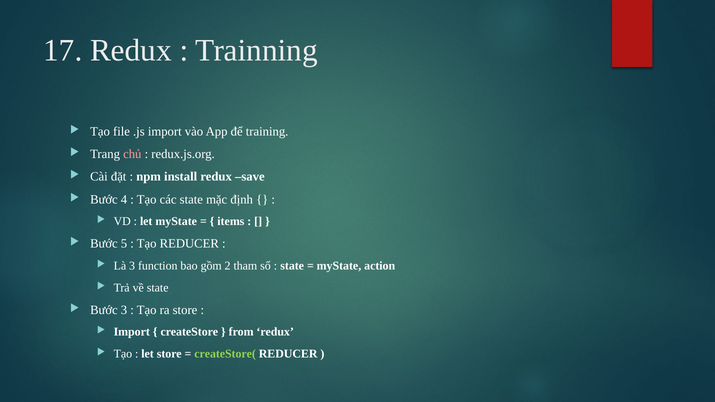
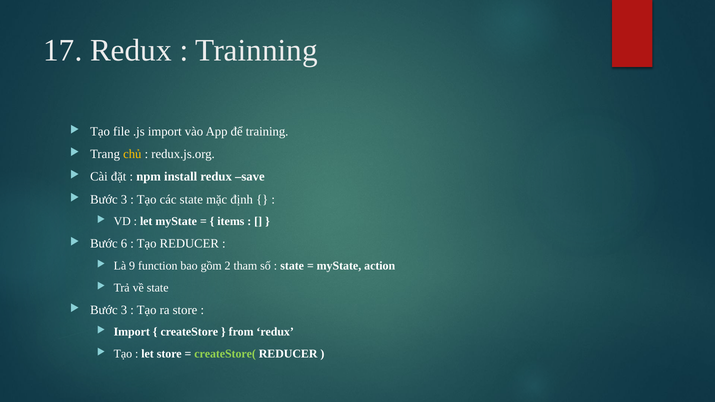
chủ colour: pink -> yellow (132, 154)
4: 4 -> 3 (124, 200)
5: 5 -> 6 (124, 244)
Là 3: 3 -> 9 (132, 266)
